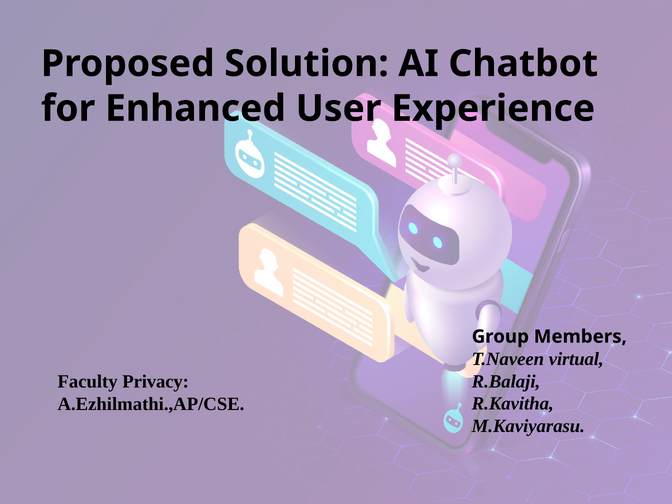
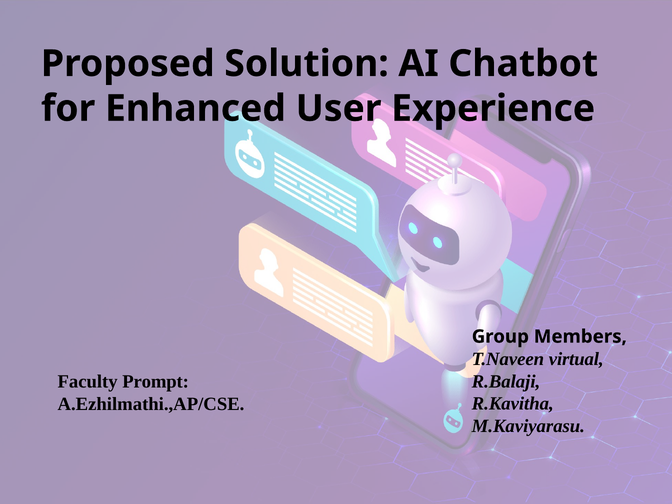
Privacy: Privacy -> Prompt (156, 382)
